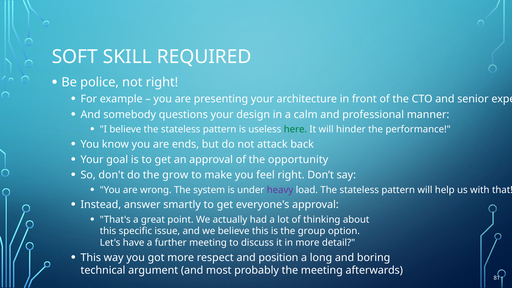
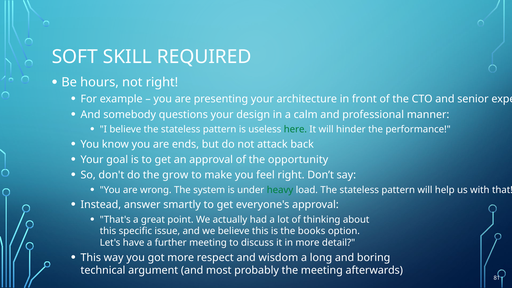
police: police -> hours (99, 82)
heavy colour: purple -> green (280, 190)
group: group -> books (312, 231)
position: position -> wisdom (278, 257)
